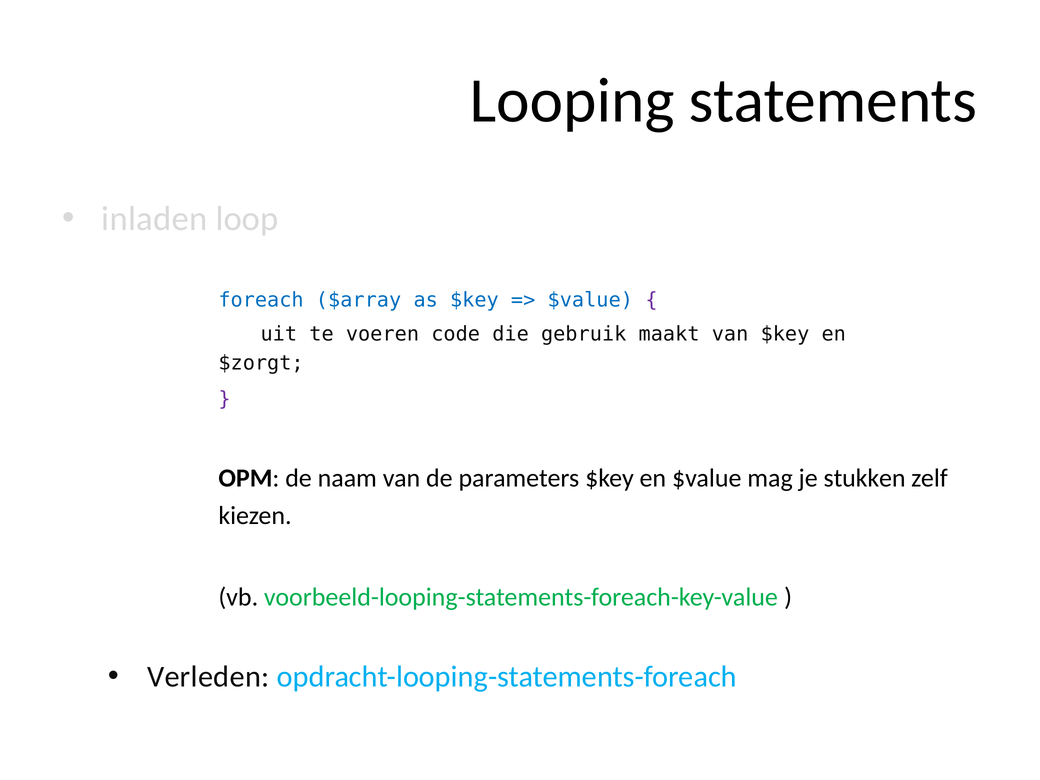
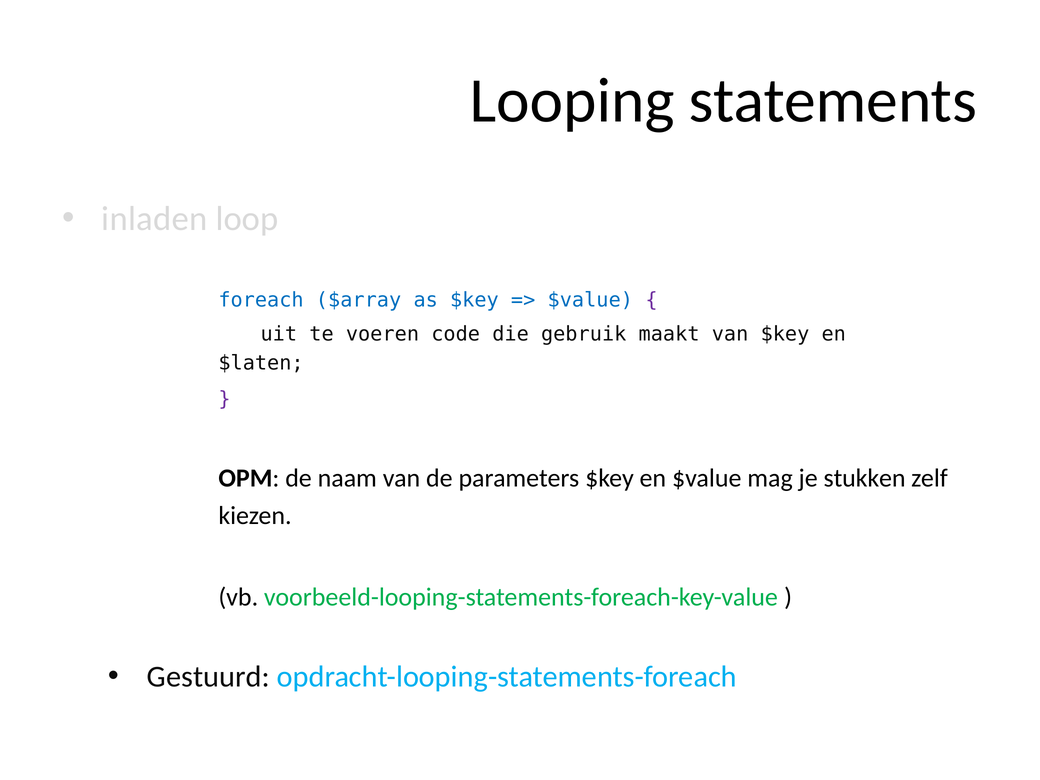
$zorgt: $zorgt -> $laten (261, 363)
Verleden: Verleden -> Gestuurd (208, 677)
